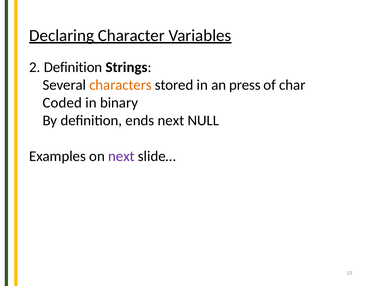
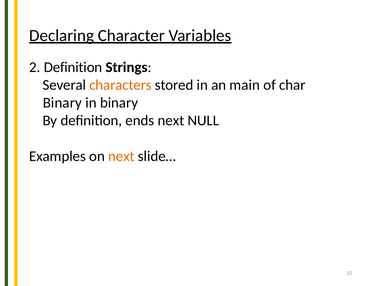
press: press -> main (245, 85)
Coded: Coded -> Binary (62, 103)
next colour: purple -> orange (121, 156)
